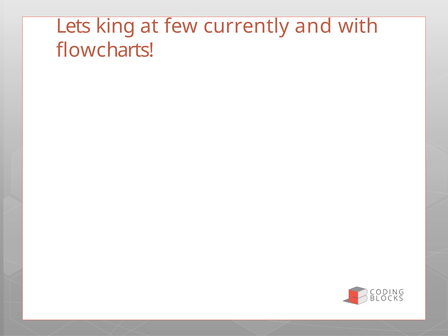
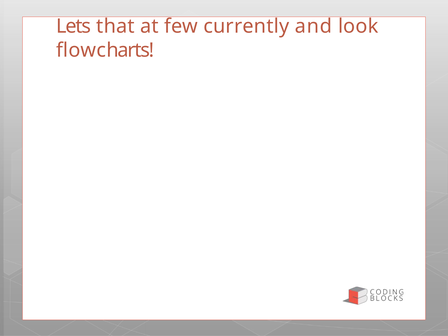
king: king -> that (116, 26)
with: with -> look (358, 26)
